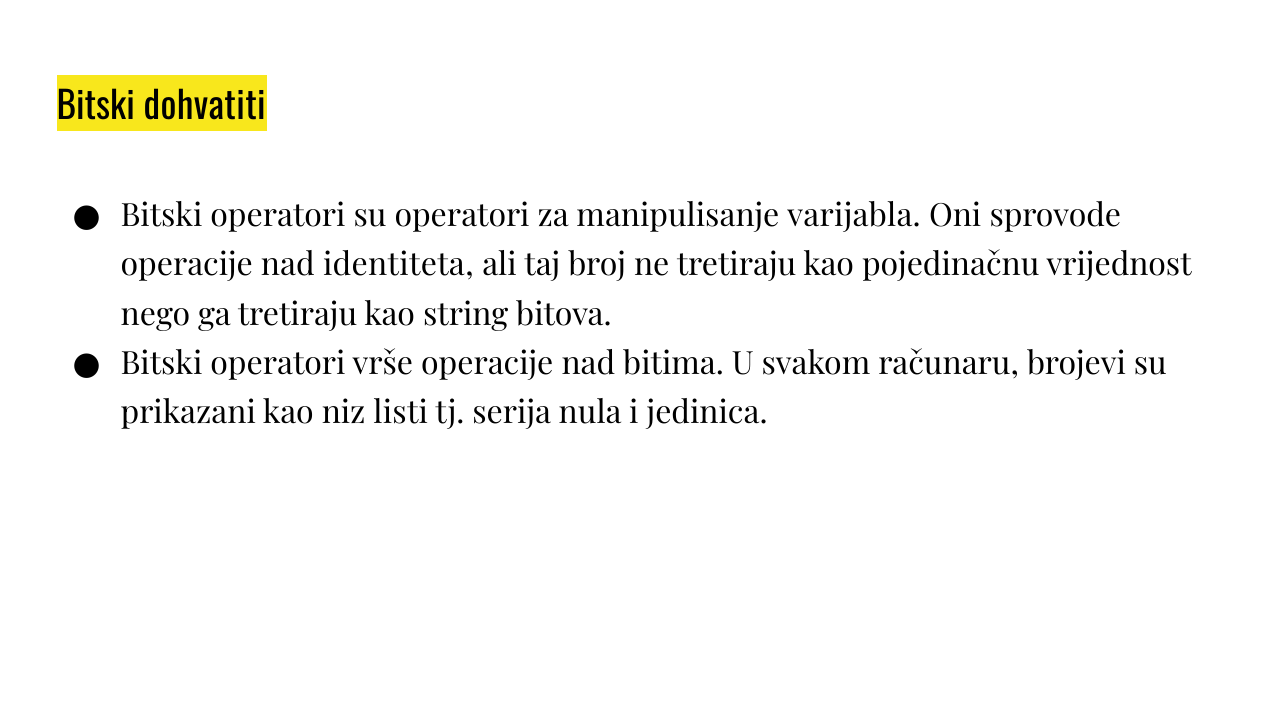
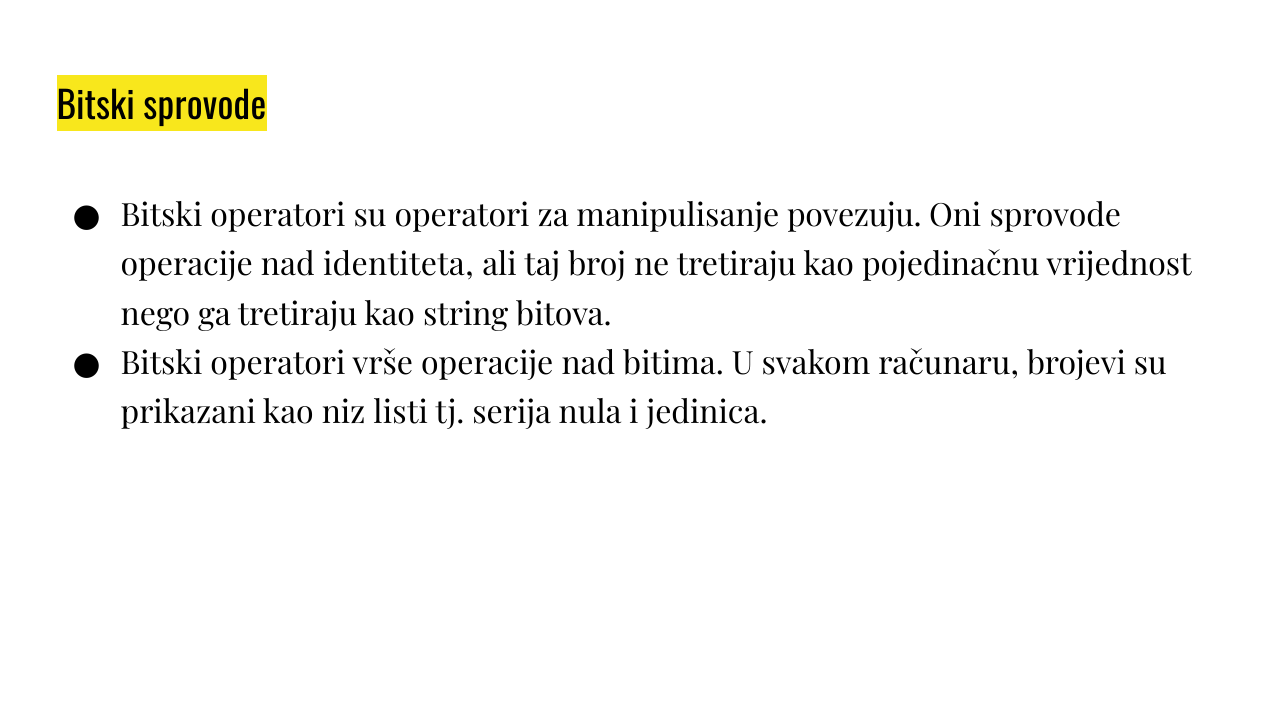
Bitski dohvatiti: dohvatiti -> sprovode (205, 108)
varijabla: varijabla -> povezuju (854, 216)
